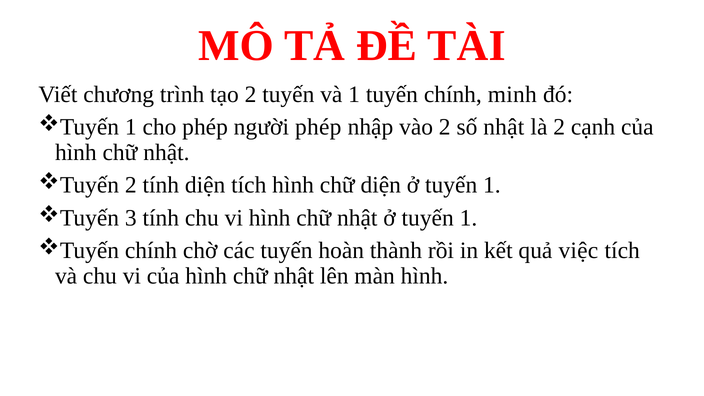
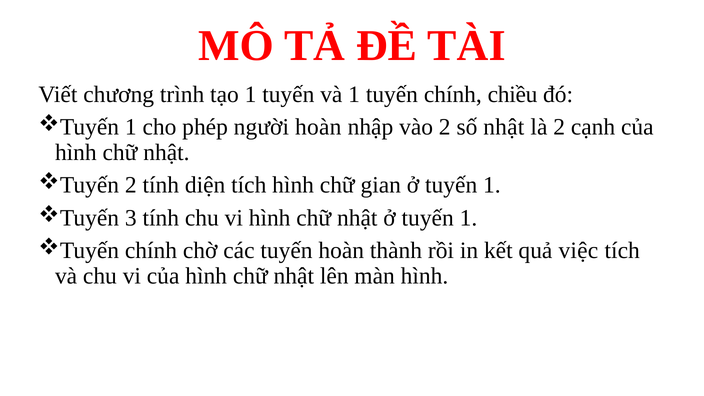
tạo 2: 2 -> 1 (251, 94)
minh: minh -> chiều (513, 94)
người phép: phép -> hoàn (318, 127)
chữ diện: diện -> gian (381, 185)
